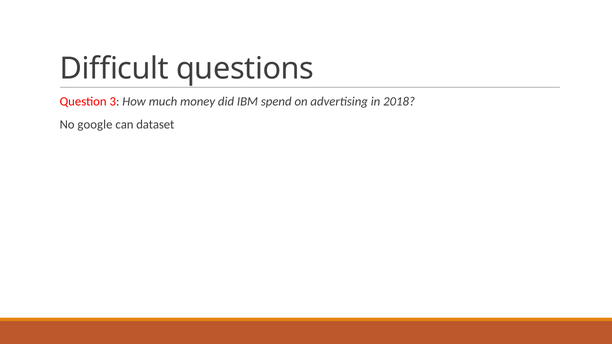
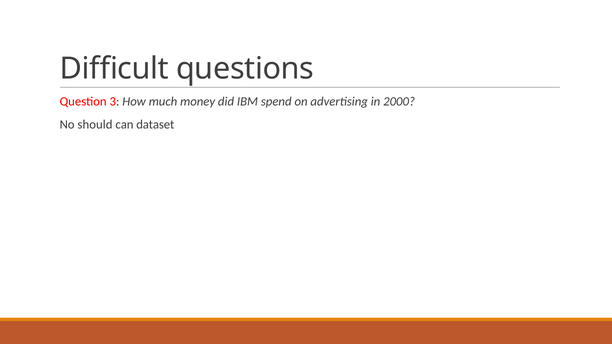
2018: 2018 -> 2000 (399, 102)
google: google -> should (95, 124)
